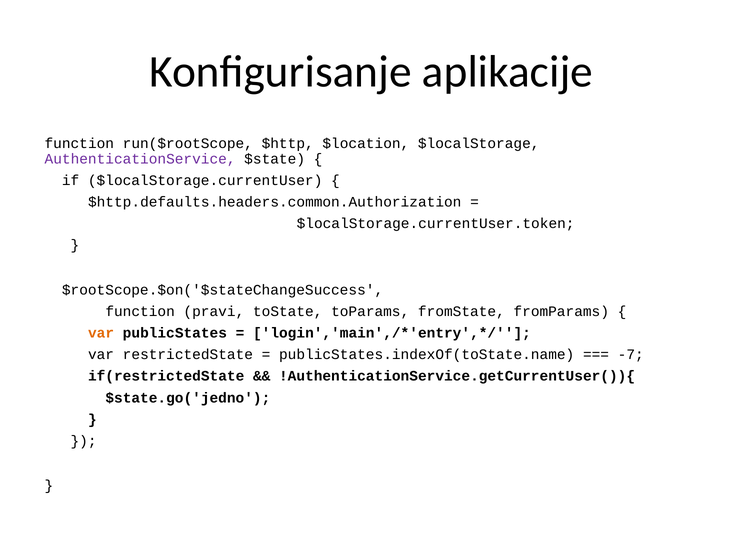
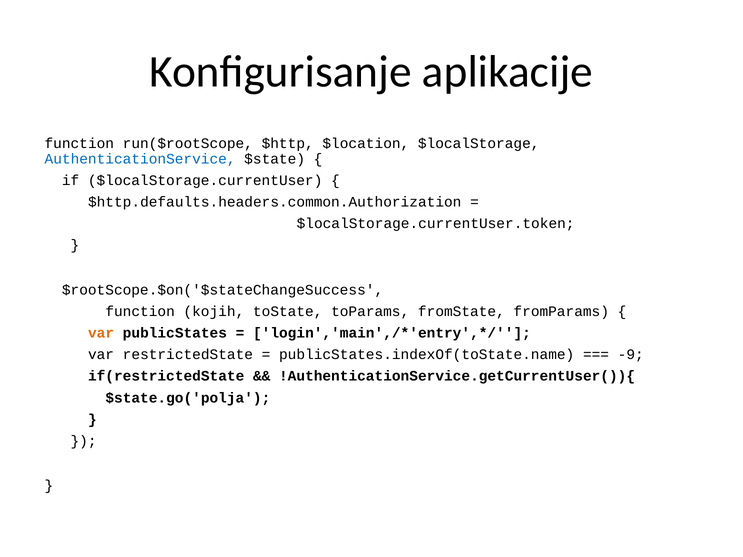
AuthenticationService colour: purple -> blue (140, 159)
pravi: pravi -> kojih (214, 312)
-7: -7 -> -9 (631, 355)
$state.go('jedno: $state.go('jedno -> $state.go('polja (188, 398)
